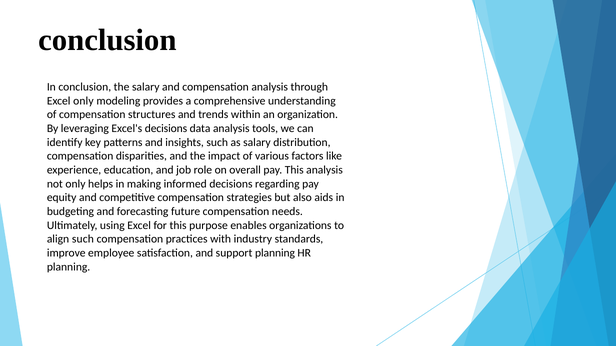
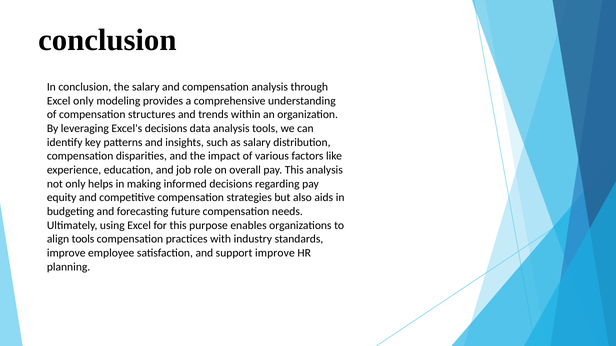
align such: such -> tools (83, 239)
support planning: planning -> improve (275, 253)
